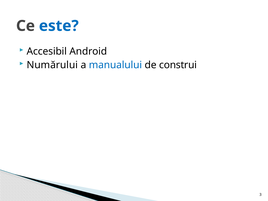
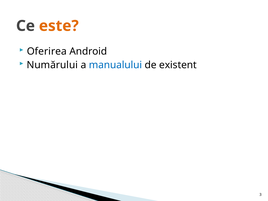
este colour: blue -> orange (59, 26)
Accesibil: Accesibil -> Oferirea (47, 51)
construi: construi -> existent (178, 65)
